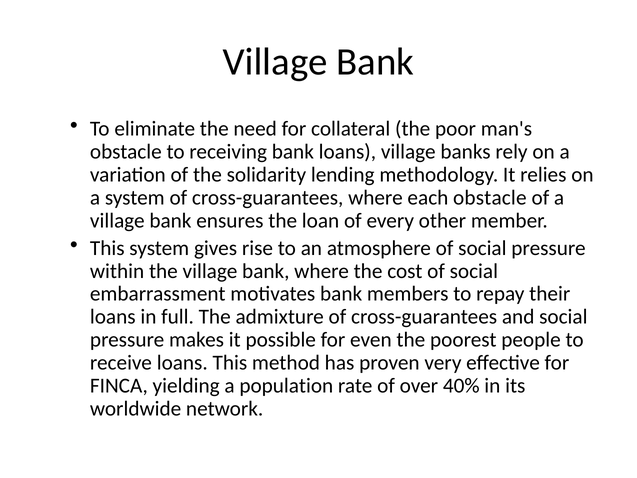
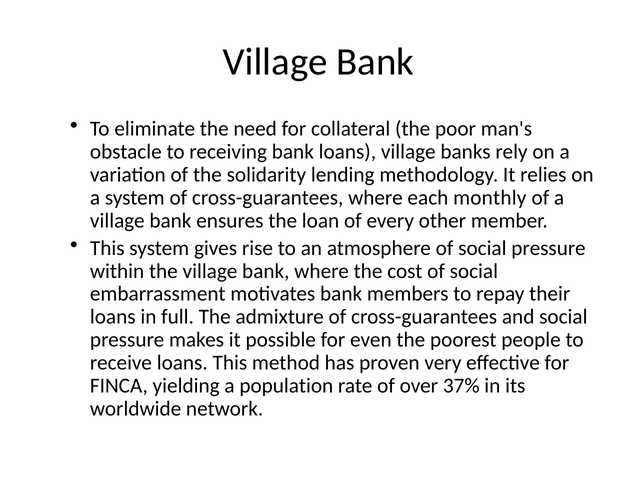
each obstacle: obstacle -> monthly (490, 198)
40%: 40% -> 37% (461, 385)
